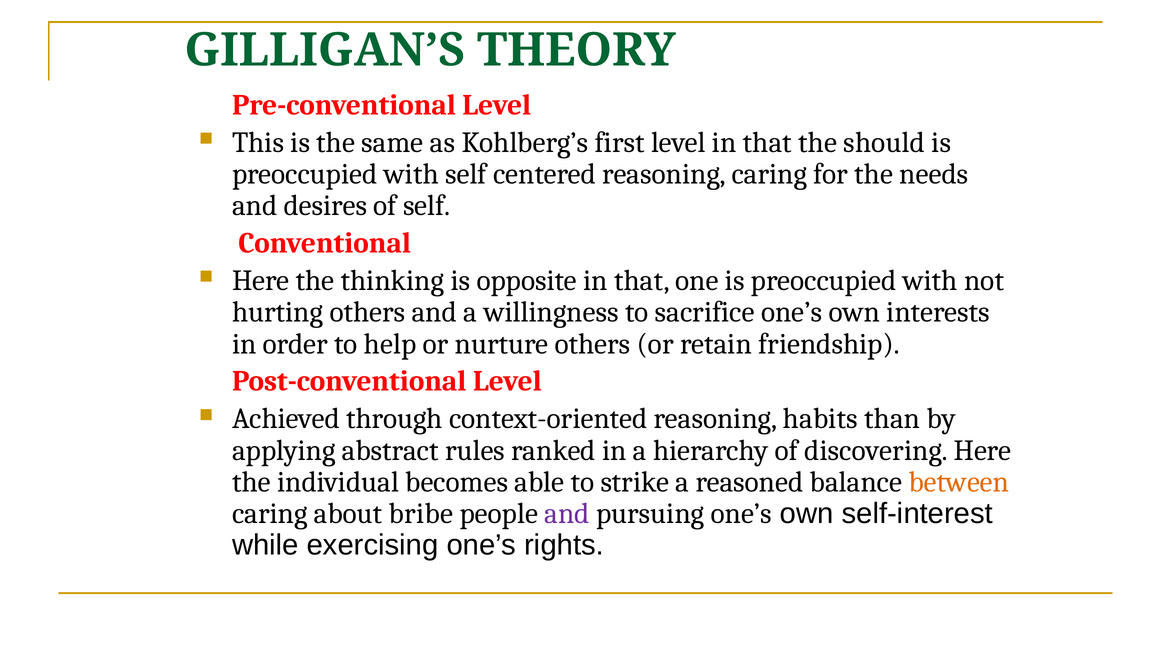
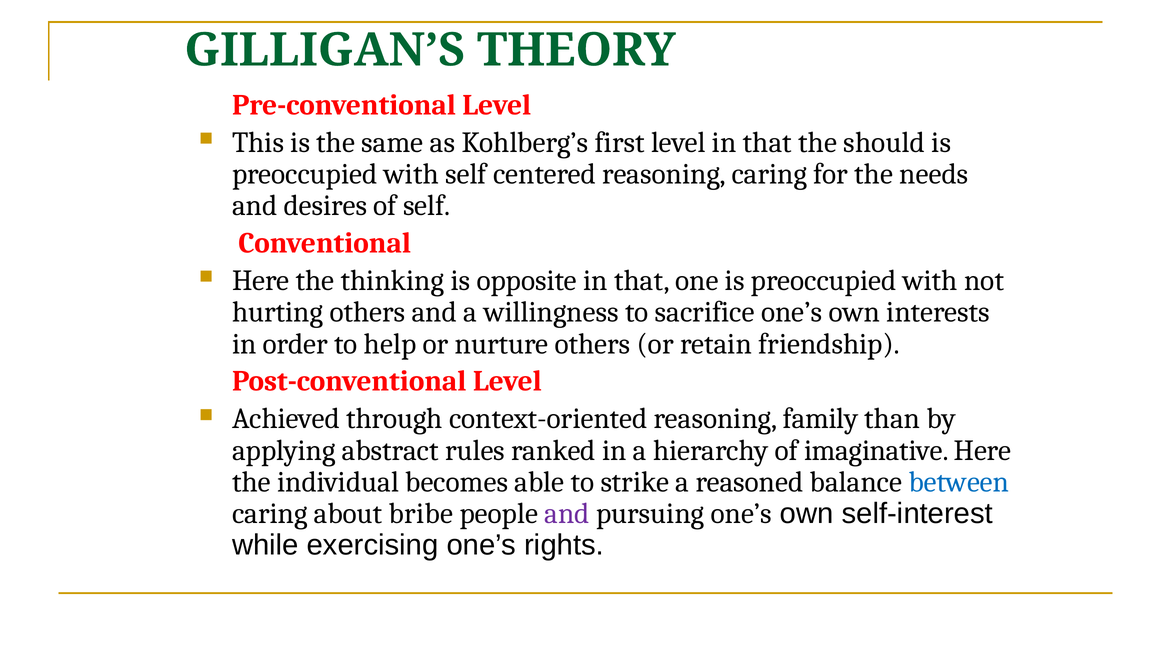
habits: habits -> family (821, 419)
discovering: discovering -> imaginative (876, 450)
between colour: orange -> blue (959, 482)
